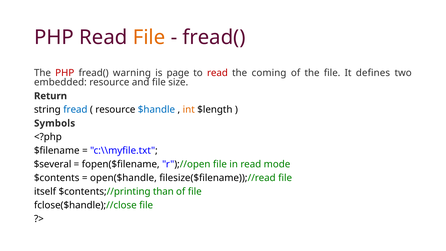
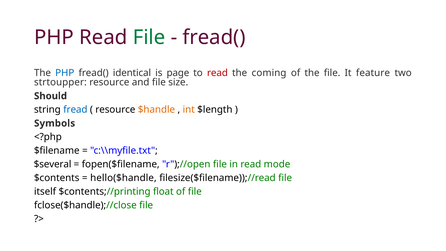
File colour: orange -> green (149, 37)
PHP colour: red -> blue (65, 73)
warning: warning -> identical (132, 73)
defines: defines -> feature (373, 73)
embedded: embedded -> strtoupper (60, 82)
Return: Return -> Should (50, 96)
$handle colour: blue -> orange (156, 110)
open($handle: open($handle -> hello($handle (123, 178)
than: than -> float (163, 192)
